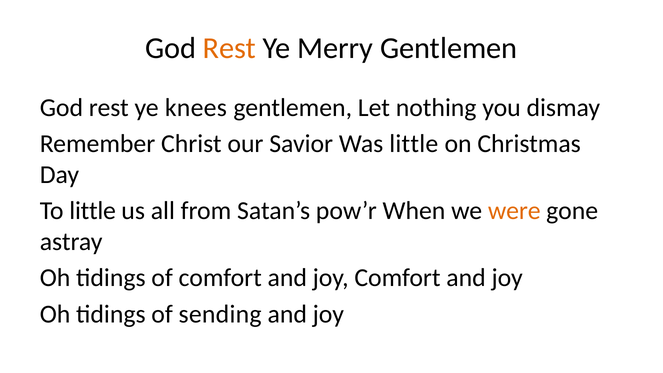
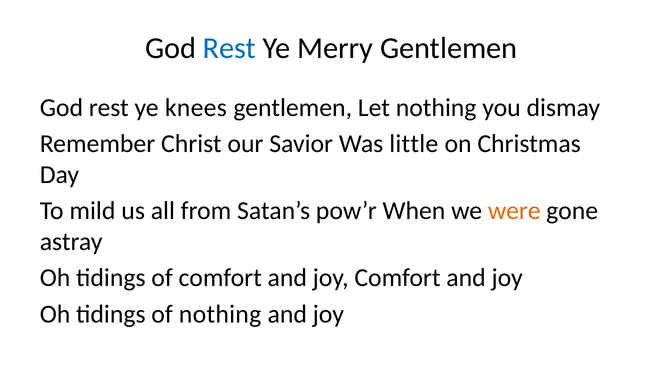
Rest colour: orange -> blue (229, 48)
To little: little -> mild (92, 211)
of sending: sending -> nothing (220, 314)
